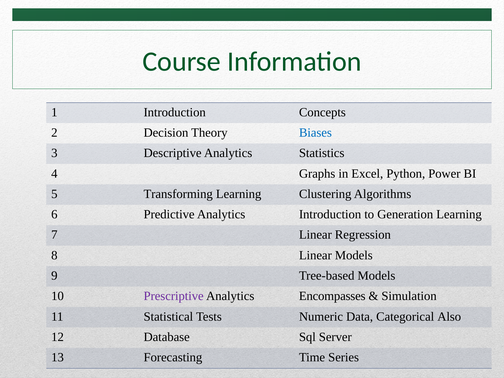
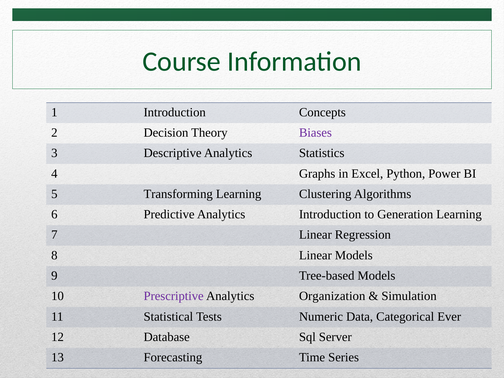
Biases colour: blue -> purple (315, 133)
Encompasses: Encompasses -> Organization (332, 296)
Also: Also -> Ever (449, 317)
